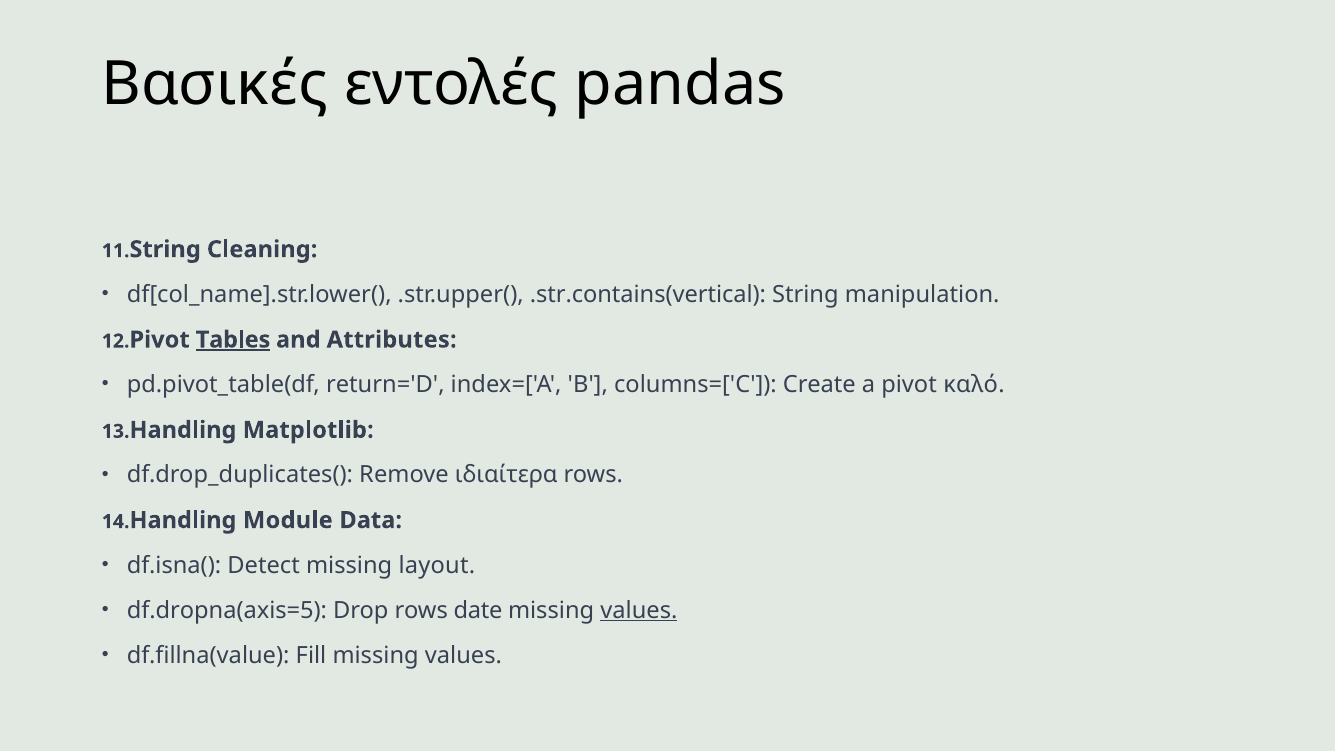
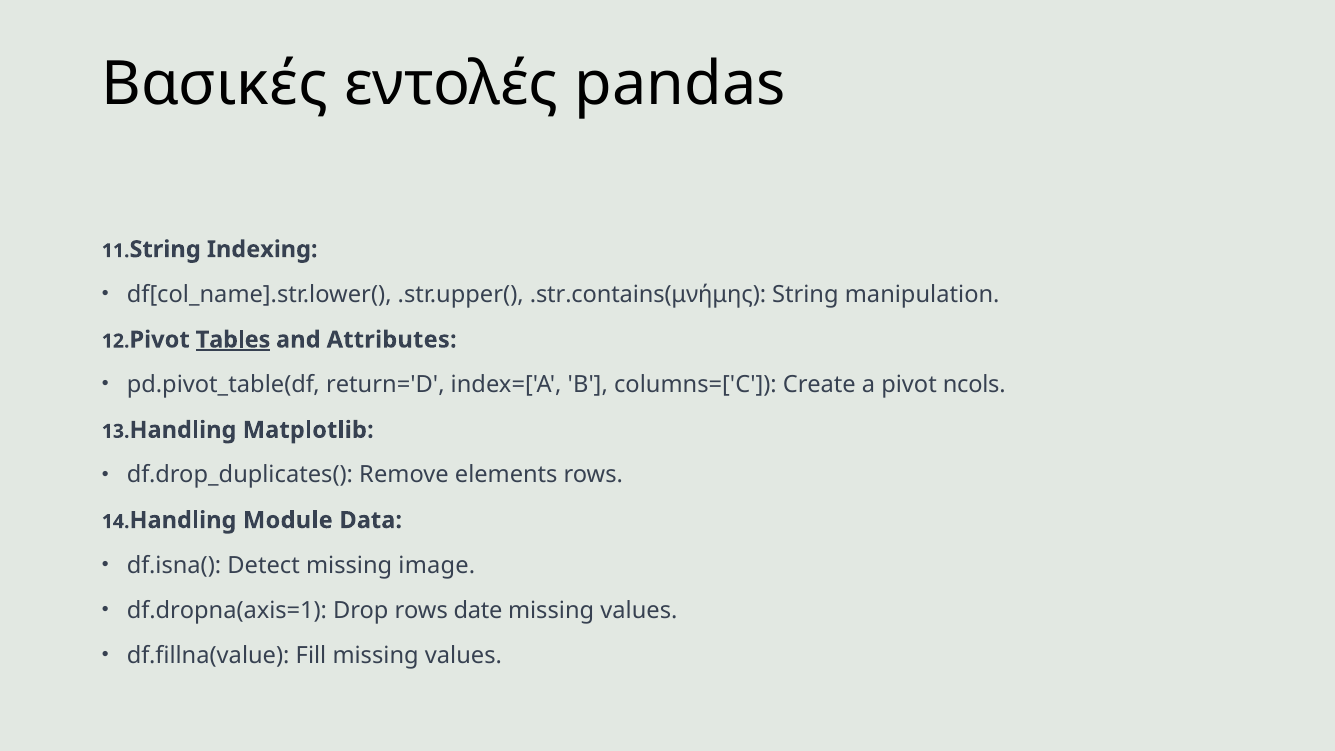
Cleaning: Cleaning -> Indexing (262, 249)
.str.contains(vertical: .str.contains(vertical -> .str.contains(μνήμης (648, 295)
καλό: καλό -> ncols (974, 385)
ιδιαίτερα: ιδιαίτερα -> elements (506, 475)
layout: layout -> image (437, 565)
df.dropna(axis=5: df.dropna(axis=5 -> df.dropna(axis=1 (227, 610)
values underline: present -> none (639, 610)
